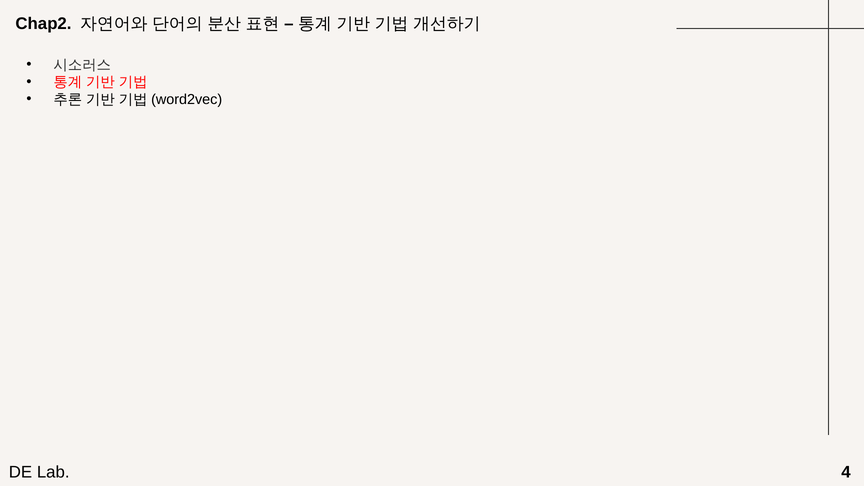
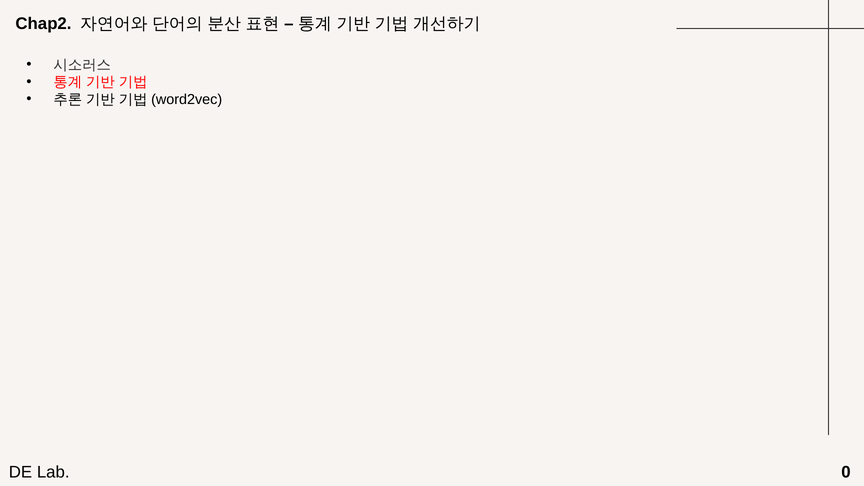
4: 4 -> 0 (846, 472)
